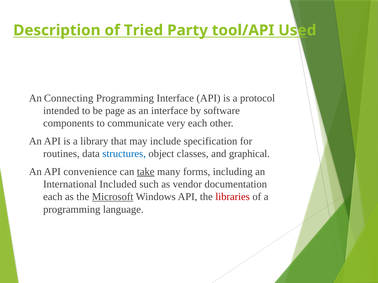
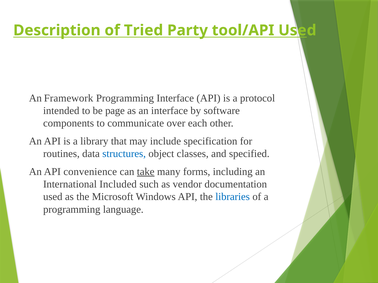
Connecting: Connecting -> Framework (69, 98)
very: very -> over (176, 124)
graphical: graphical -> specified (249, 154)
each: each -> used (53, 197)
Microsoft underline: present -> none (113, 197)
libraries colour: red -> blue (233, 197)
